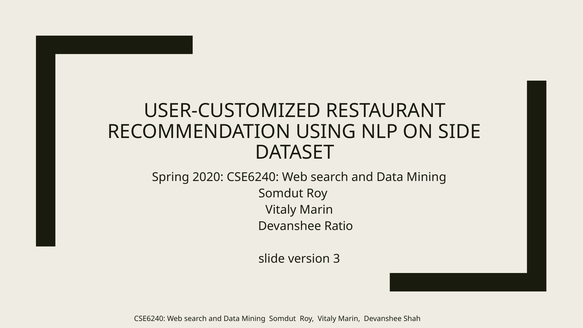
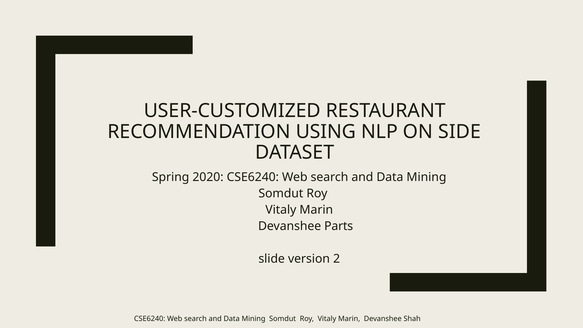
Ratio: Ratio -> Parts (339, 226)
3: 3 -> 2 (337, 259)
